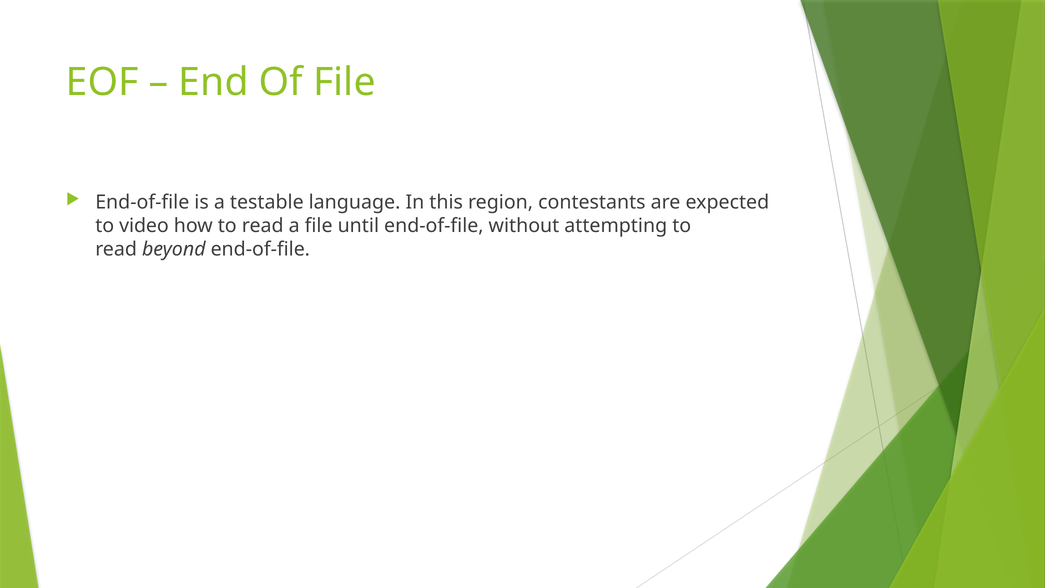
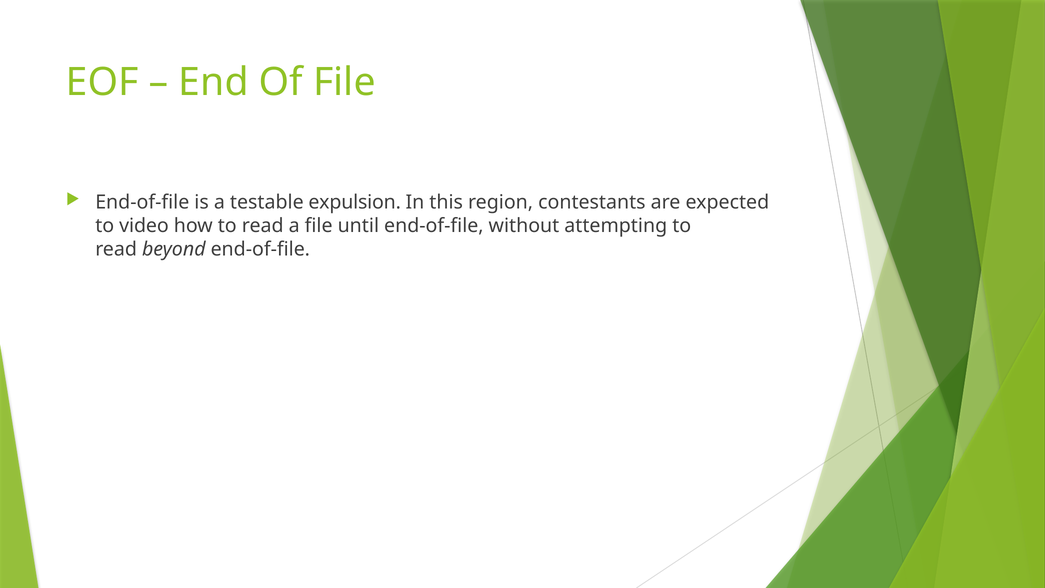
language: language -> expulsion (355, 202)
